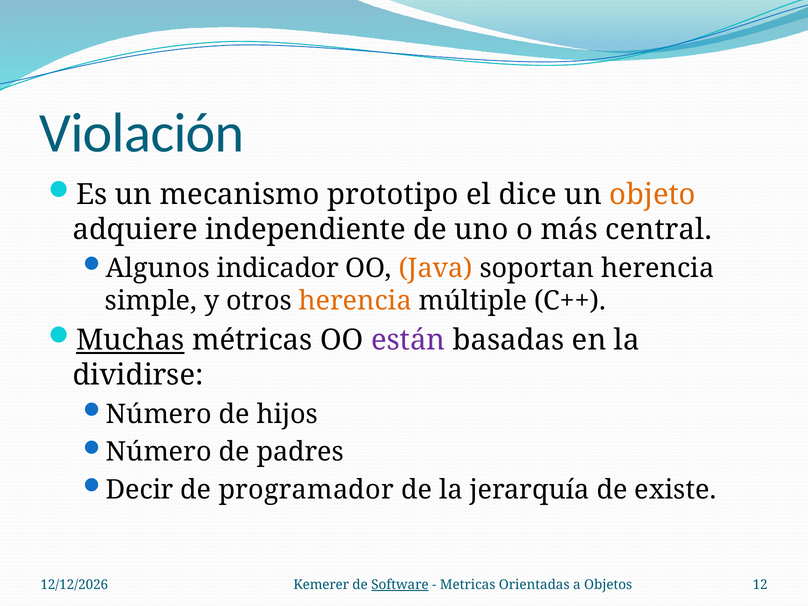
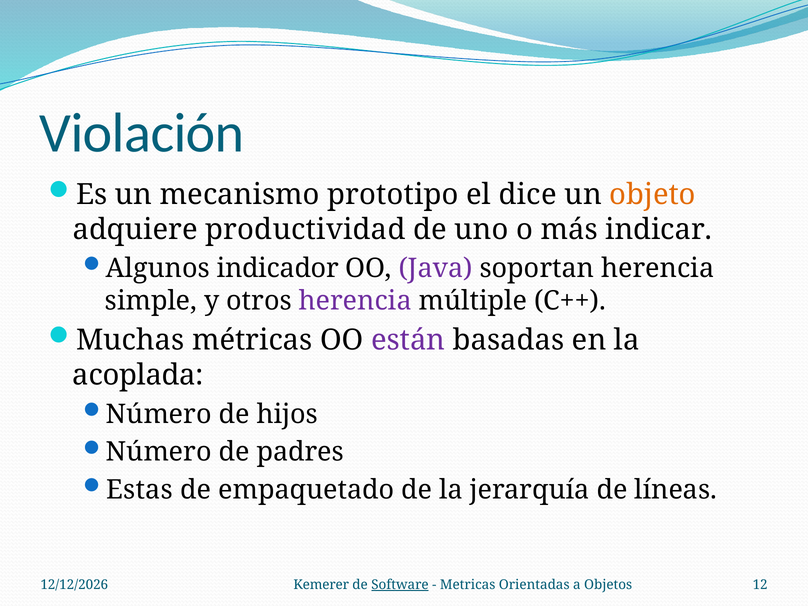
independiente: independiente -> productividad (305, 230)
central: central -> indicar (659, 230)
Java colour: orange -> purple (436, 268)
herencia colour: orange -> purple (355, 301)
Muchas underline: present -> none (130, 340)
dividirse: dividirse -> acoplada (138, 375)
Decir: Decir -> Estas (140, 490)
programador: programador -> empaquetado (306, 490)
existe: existe -> líneas (676, 490)
